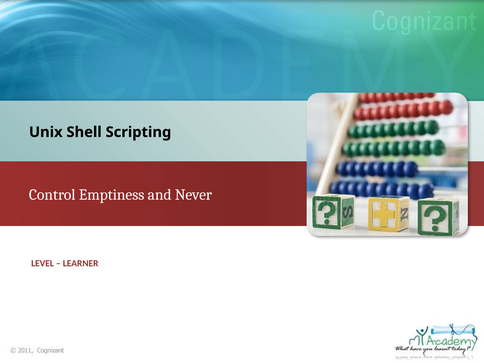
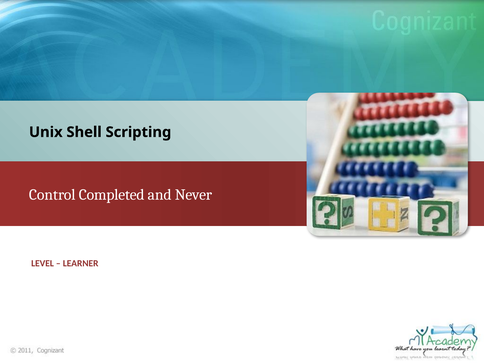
Emptiness: Emptiness -> Completed (112, 195)
